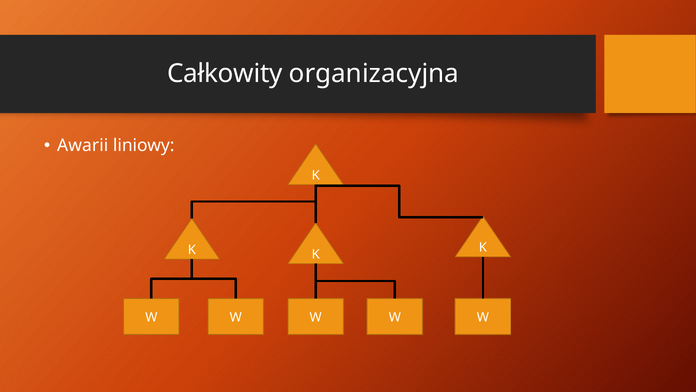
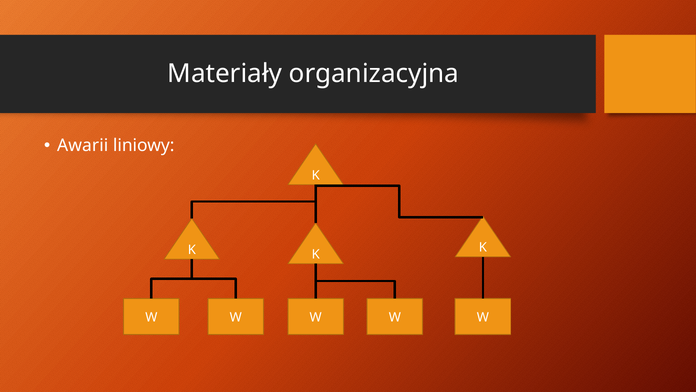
Całkowity: Całkowity -> Materiały (225, 74)
